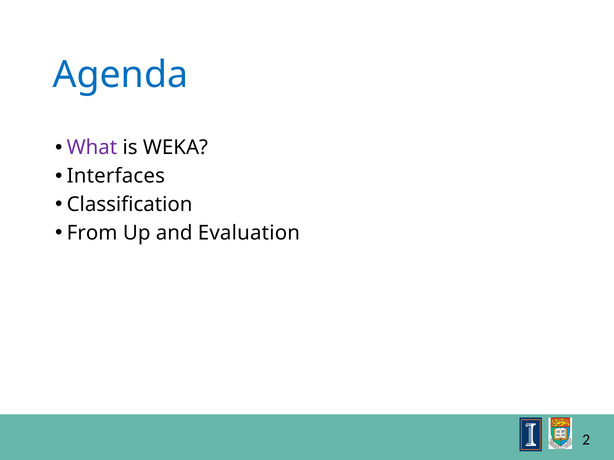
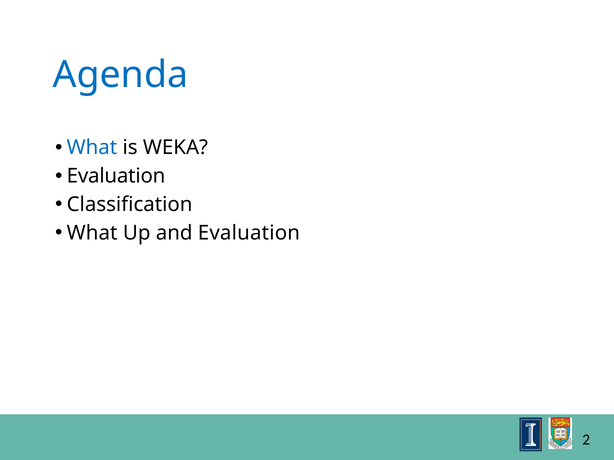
What colour: purple -> blue (92, 148)
Interfaces: Interfaces -> Evaluation (116, 176)
From: From -> What (92, 233)
